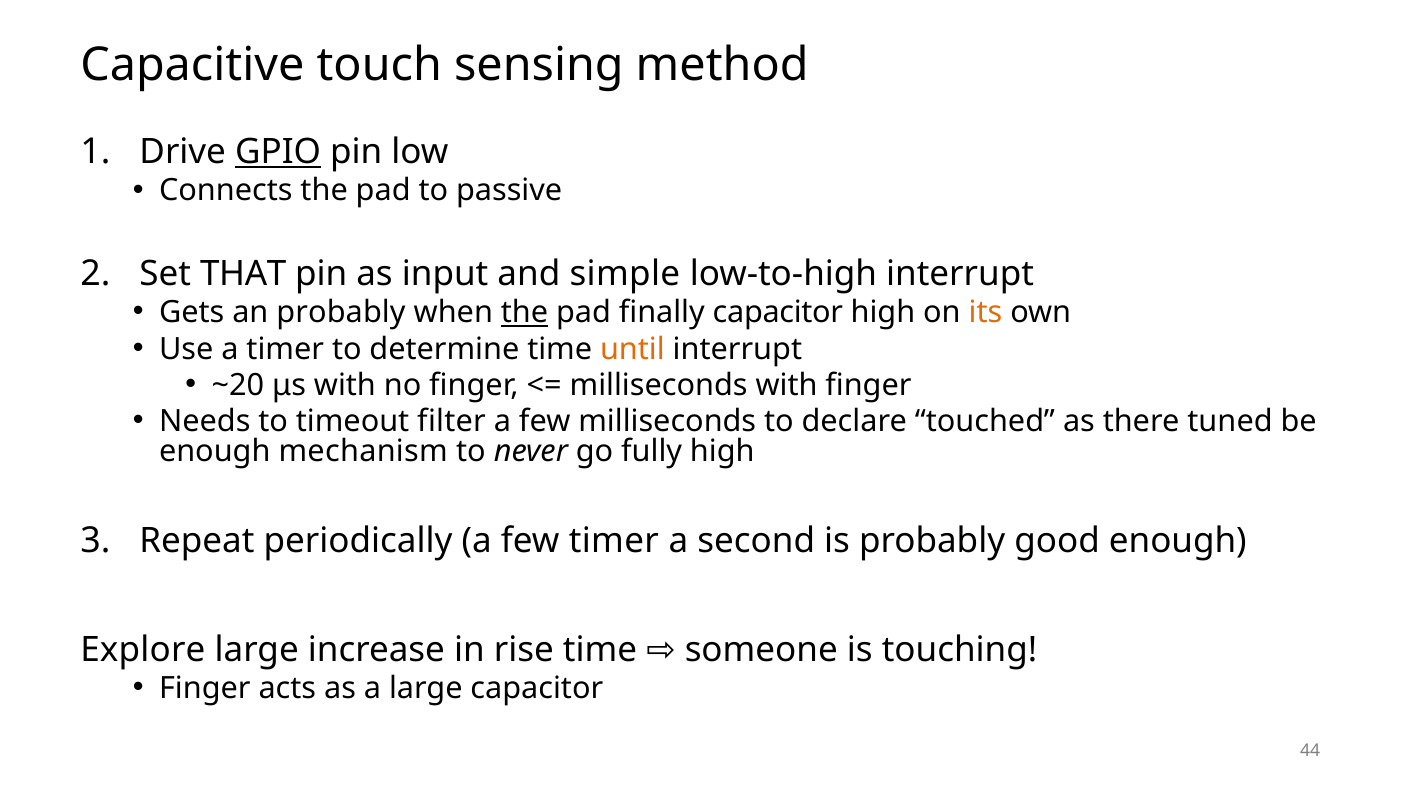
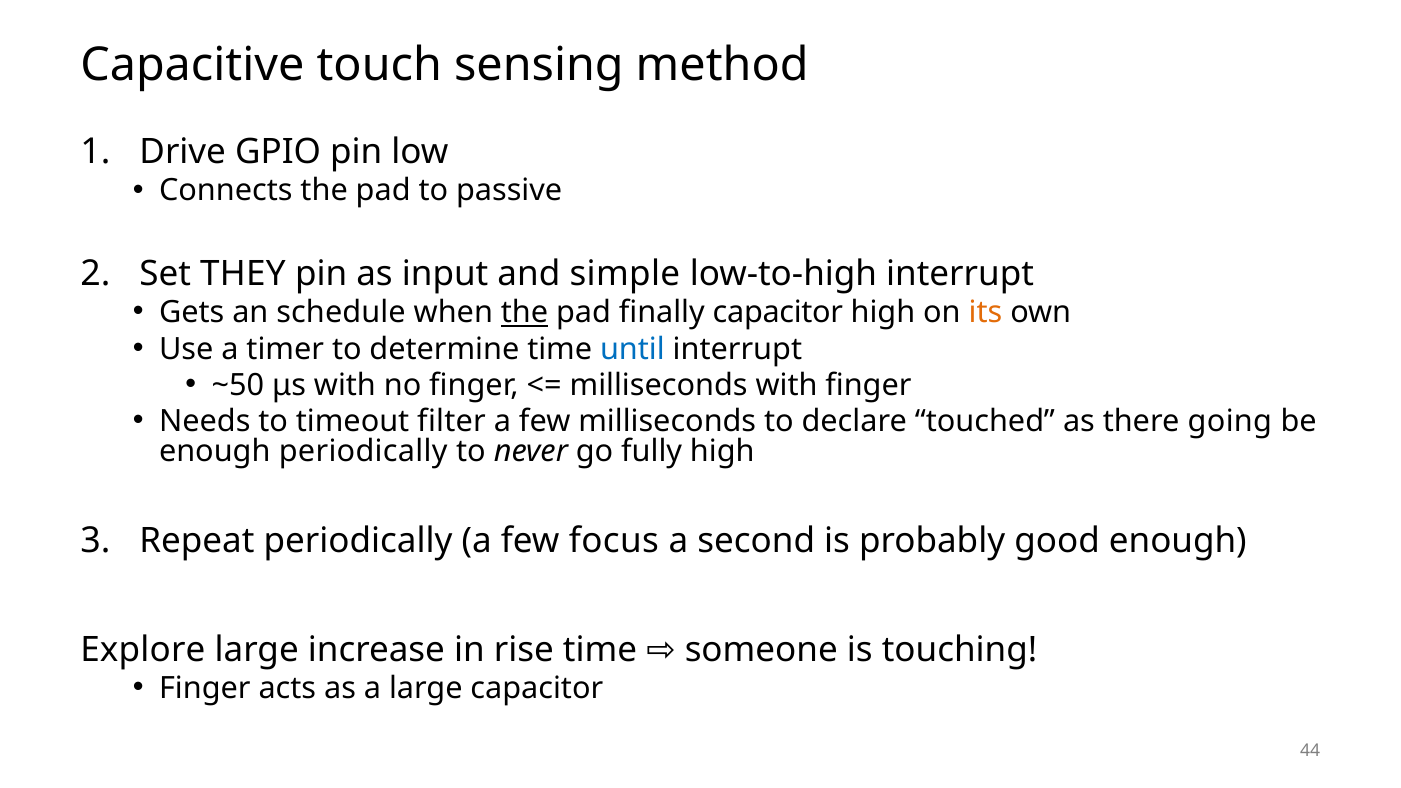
GPIO underline: present -> none (278, 152)
THAT: THAT -> THEY (243, 274)
an probably: probably -> schedule (341, 313)
until colour: orange -> blue (632, 349)
~20: ~20 -> ~50 (238, 385)
tuned: tuned -> going (1230, 422)
enough mechanism: mechanism -> periodically (363, 451)
few timer: timer -> focus (614, 541)
